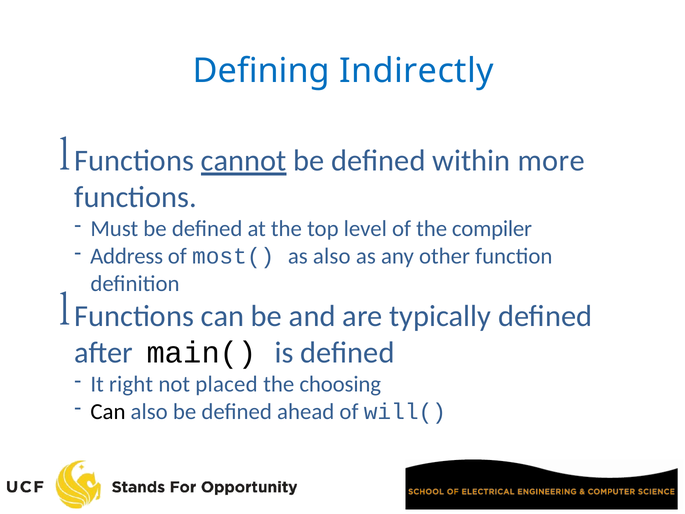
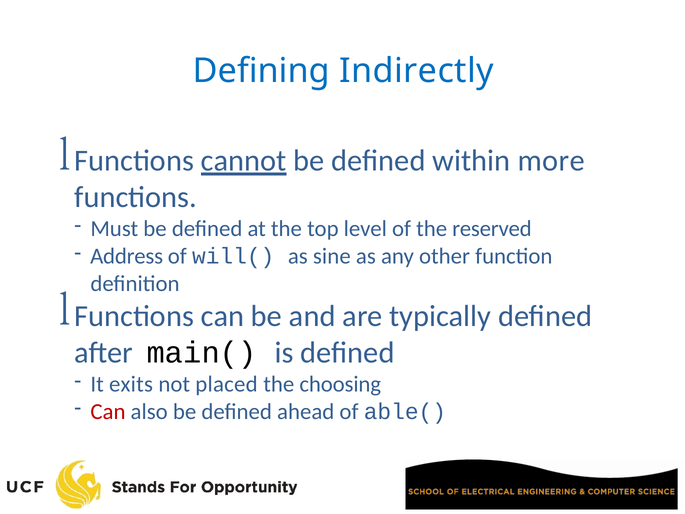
compiler: compiler -> reserved (492, 229)
most(: most( -> will( (233, 256)
as also: also -> sine (332, 256)
right: right -> exits (131, 384)
Can colour: black -> red (108, 411)
will(: will( -> able( (405, 411)
